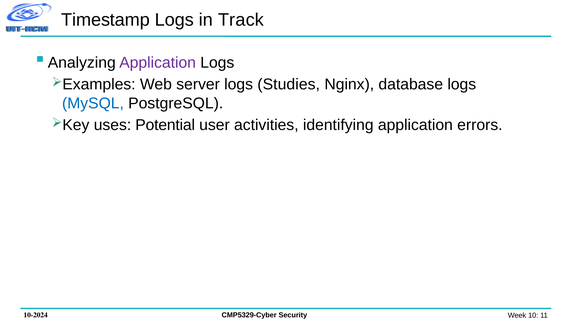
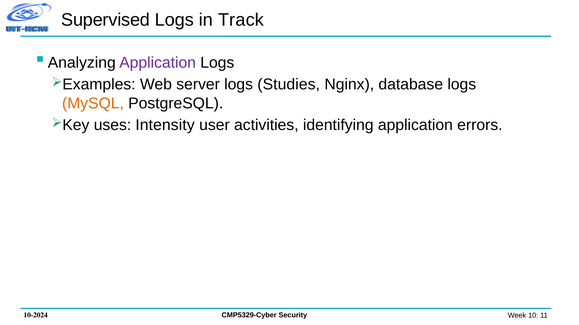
Timestamp: Timestamp -> Supervised (106, 20)
MySQL colour: blue -> orange (93, 103)
Potential: Potential -> Intensity (165, 125)
